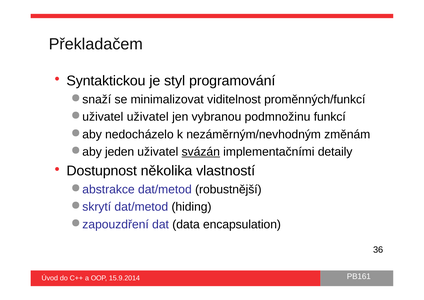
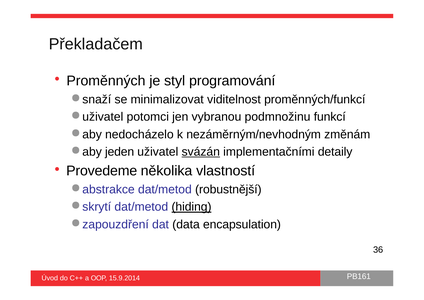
Syntaktickou: Syntaktickou -> Proměnných (106, 81)
uživatel: uživatel -> potomci (148, 117)
Dostupnost: Dostupnost -> Provedeme (102, 171)
hiding underline: none -> present (191, 207)
